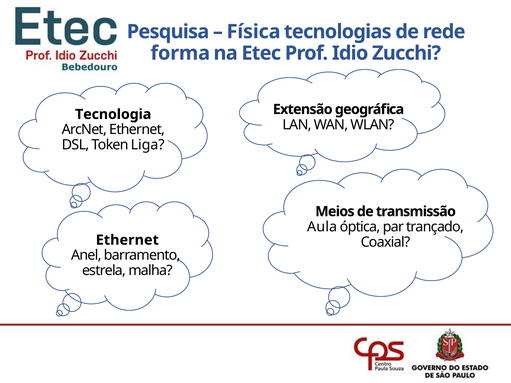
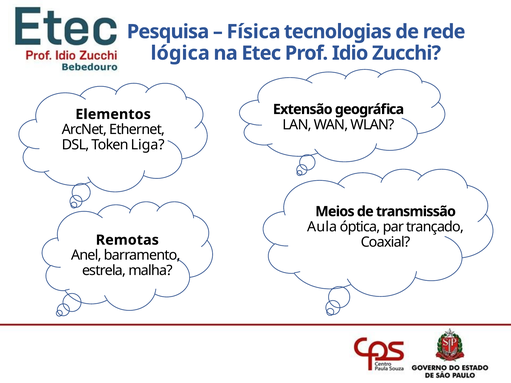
forma: forma -> lógica (180, 53)
Tecnologia: Tecnologia -> Elementos (113, 114)
Ethernet: Ethernet -> Remotas (127, 240)
